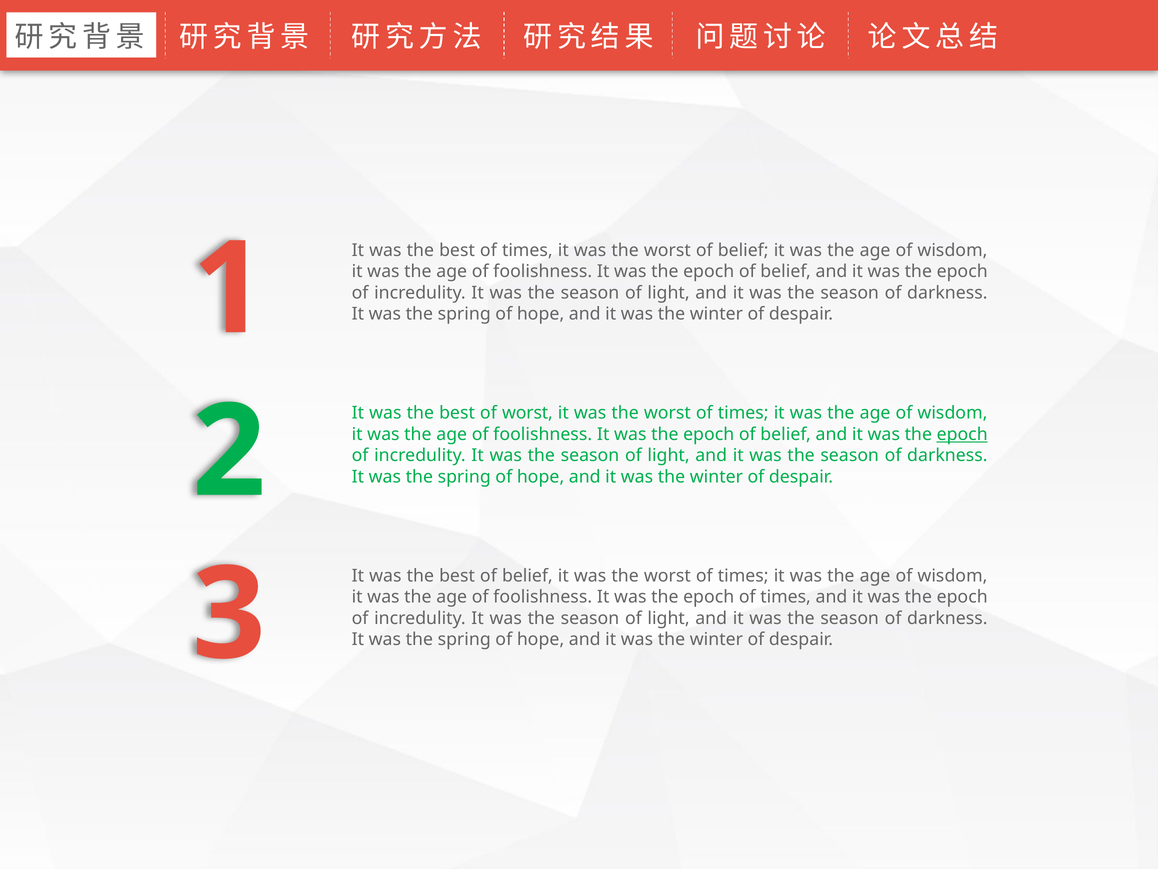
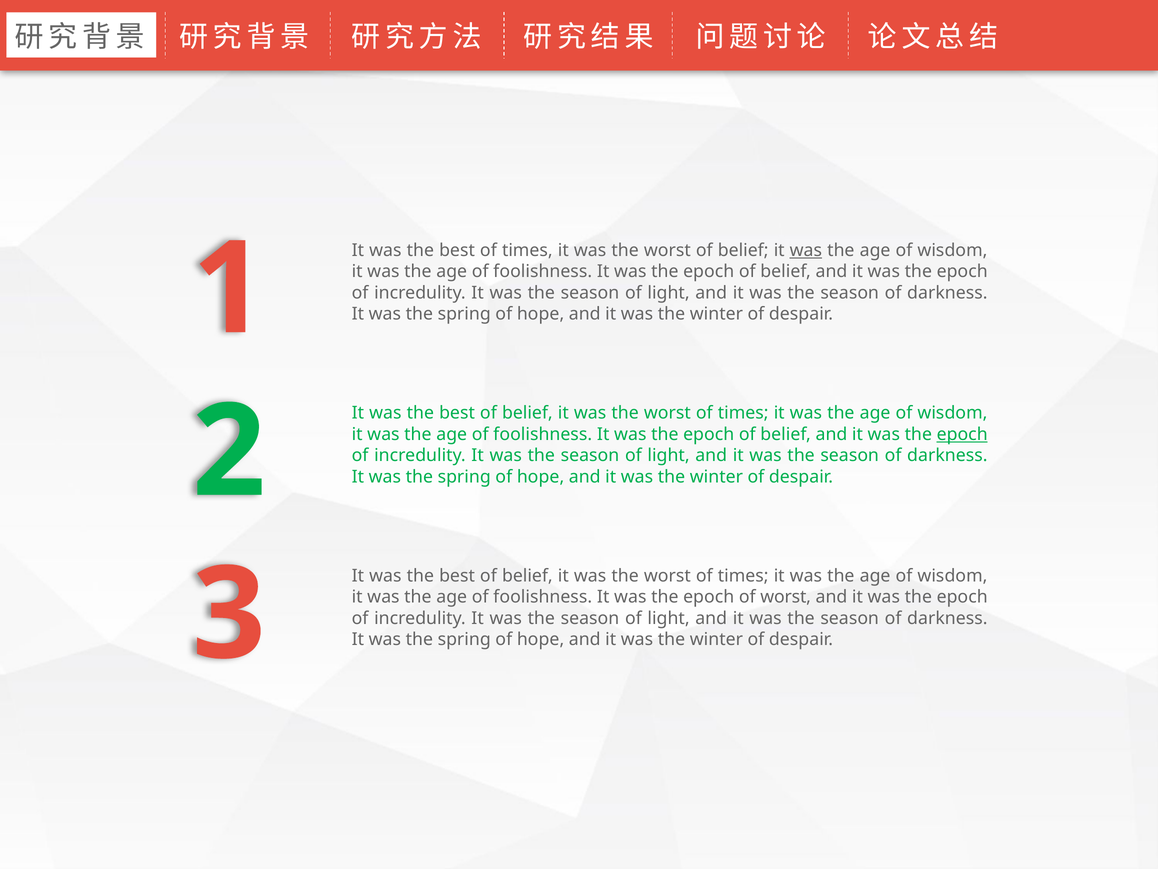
was underline: none -> present (806, 250)
worst: worst -> belief (527, 413)
epoch of times: times -> worst (786, 597)
